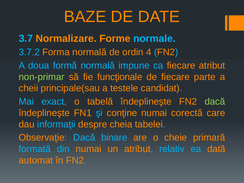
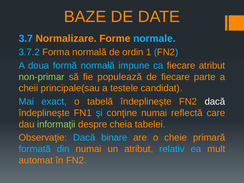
4: 4 -> 1 (149, 52)
funcţionale: funcţionale -> populează (120, 77)
dacă colour: light green -> white (215, 102)
corectă: corectă -> reflectă (187, 113)
informaţii colour: light blue -> light green (56, 124)
dată: dată -> mult (216, 149)
